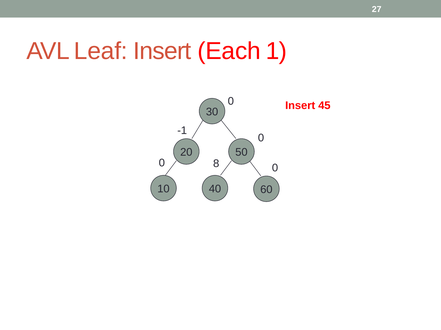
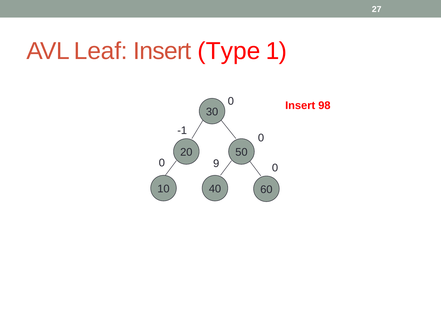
Each: Each -> Type (229, 51)
45: 45 -> 98 (324, 106)
8: 8 -> 9 (216, 164)
